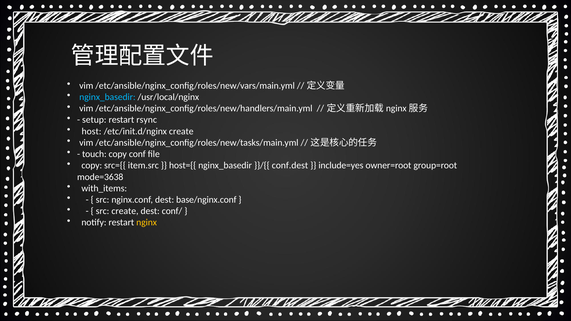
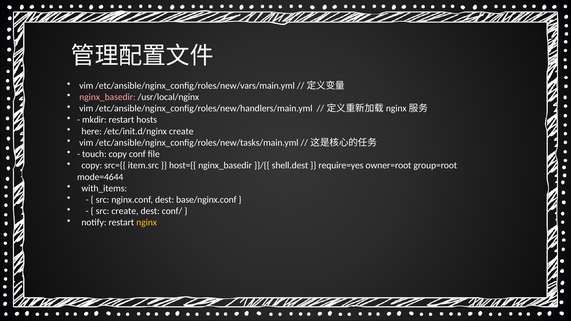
nginx_basedir colour: light blue -> pink (107, 97)
setup: setup -> mkdir (94, 120)
rsync: rsync -> hosts (147, 120)
host: host -> here (92, 131)
conf.dest: conf.dest -> shell.dest (290, 166)
include=yes: include=yes -> require=yes (341, 166)
mode=3638: mode=3638 -> mode=4644 (100, 177)
